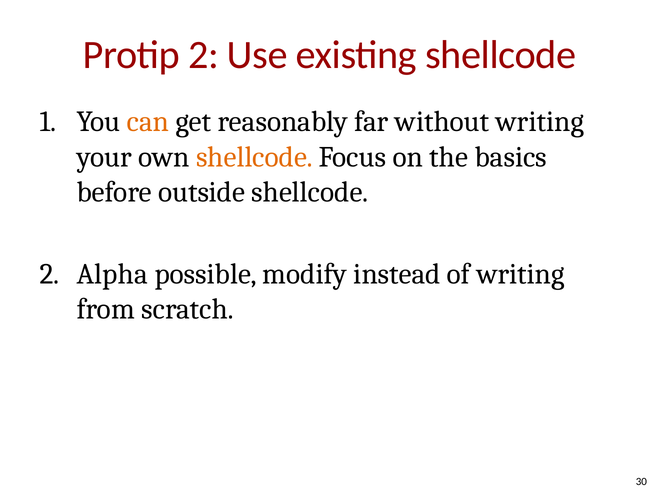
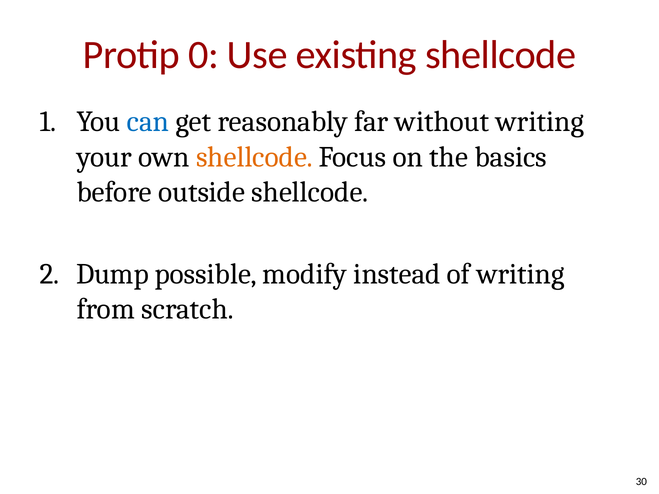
Protip 2: 2 -> 0 (204, 55)
can colour: orange -> blue (148, 122)
Alpha: Alpha -> Dump (113, 274)
